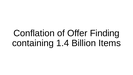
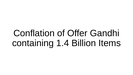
Finding: Finding -> Gandhi (105, 33)
